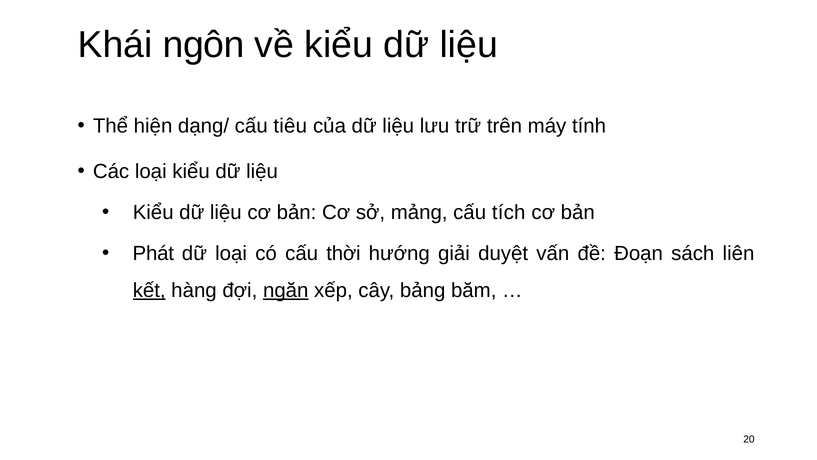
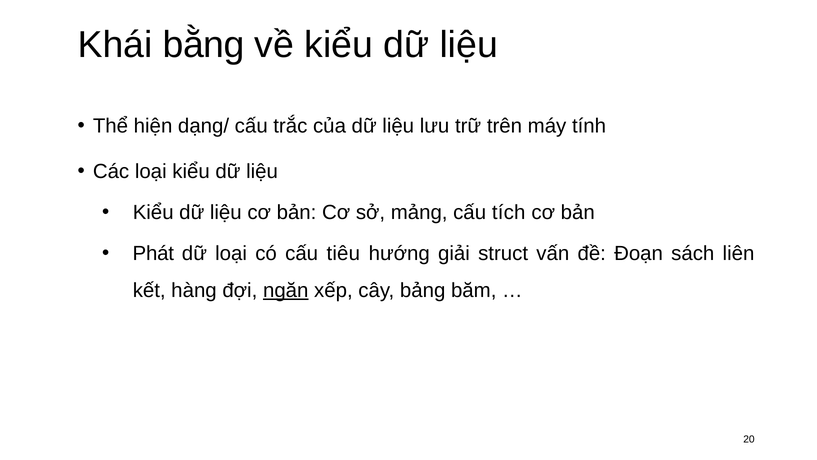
ngôn: ngôn -> bằng (204, 45)
tiêu: tiêu -> trắc (290, 126)
thời: thời -> tiêu (343, 253)
duyệt: duyệt -> struct (503, 253)
kết underline: present -> none (149, 290)
